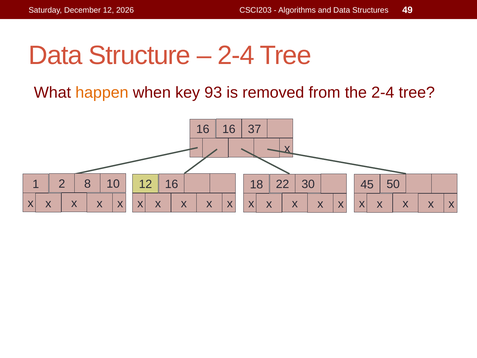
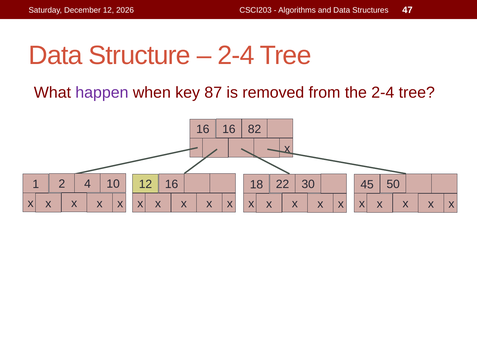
49: 49 -> 47 (407, 10)
happen colour: orange -> purple (102, 93)
93: 93 -> 87 (213, 93)
37: 37 -> 82 (255, 129)
8: 8 -> 4 (87, 184)
